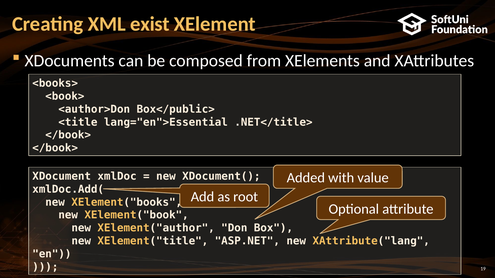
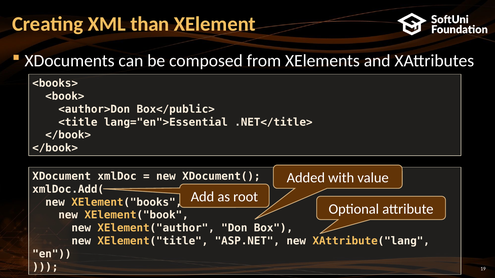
exist: exist -> than (150, 24)
